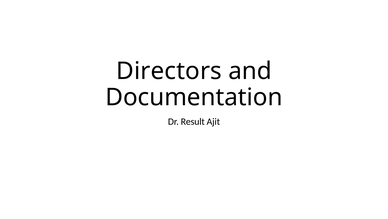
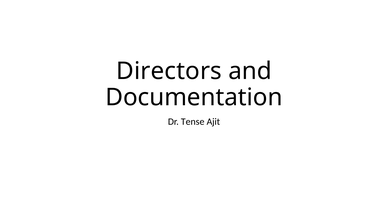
Result: Result -> Tense (193, 121)
